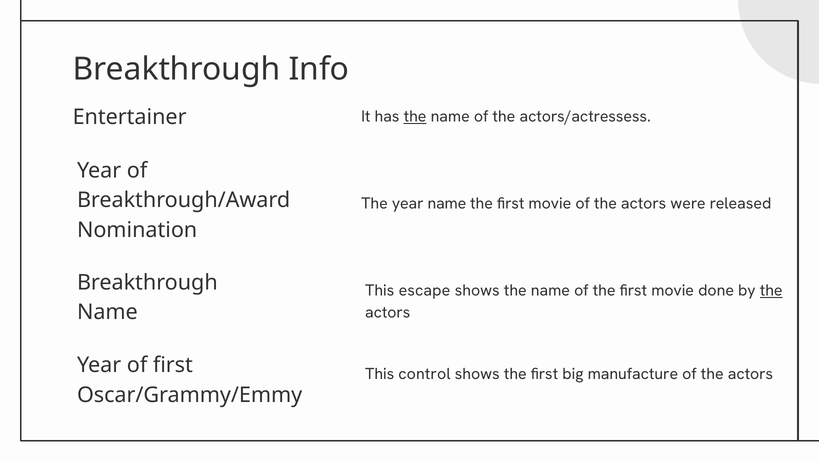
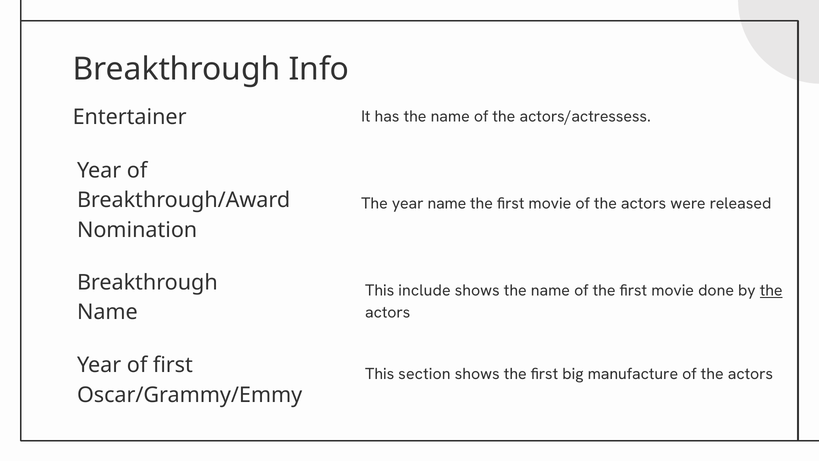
the underline: present -> none (415, 116)
escape: escape -> include (424, 290)
control: control -> section (424, 374)
